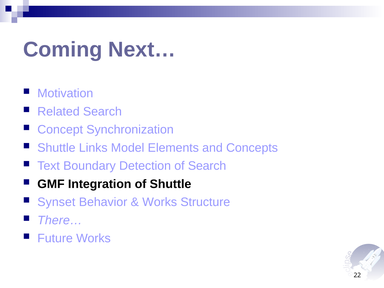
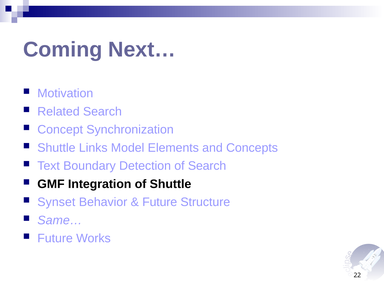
Works: Works -> Future (160, 202)
There…: There… -> Same… (60, 220)
